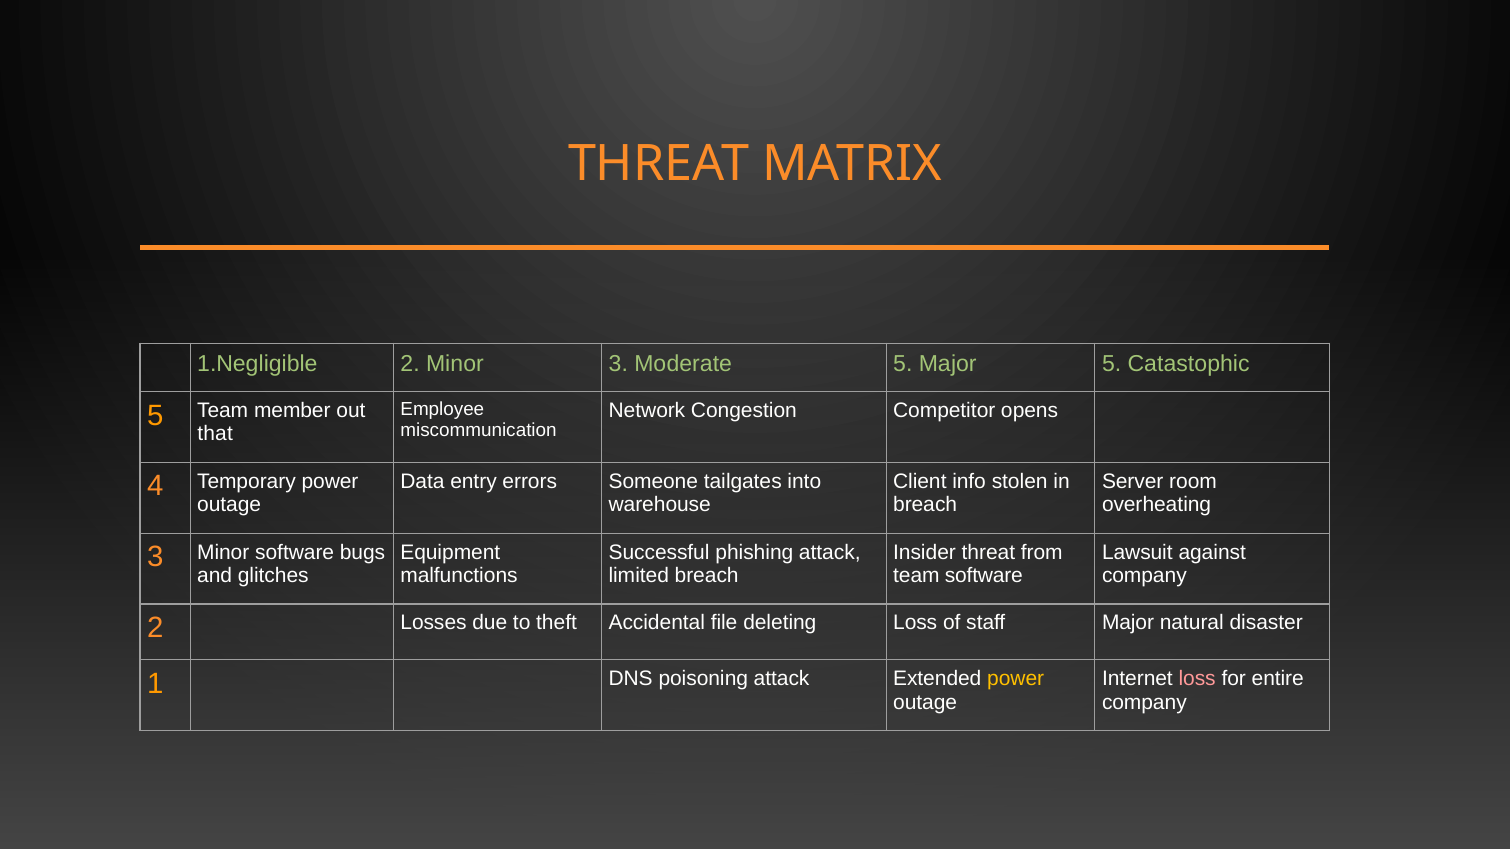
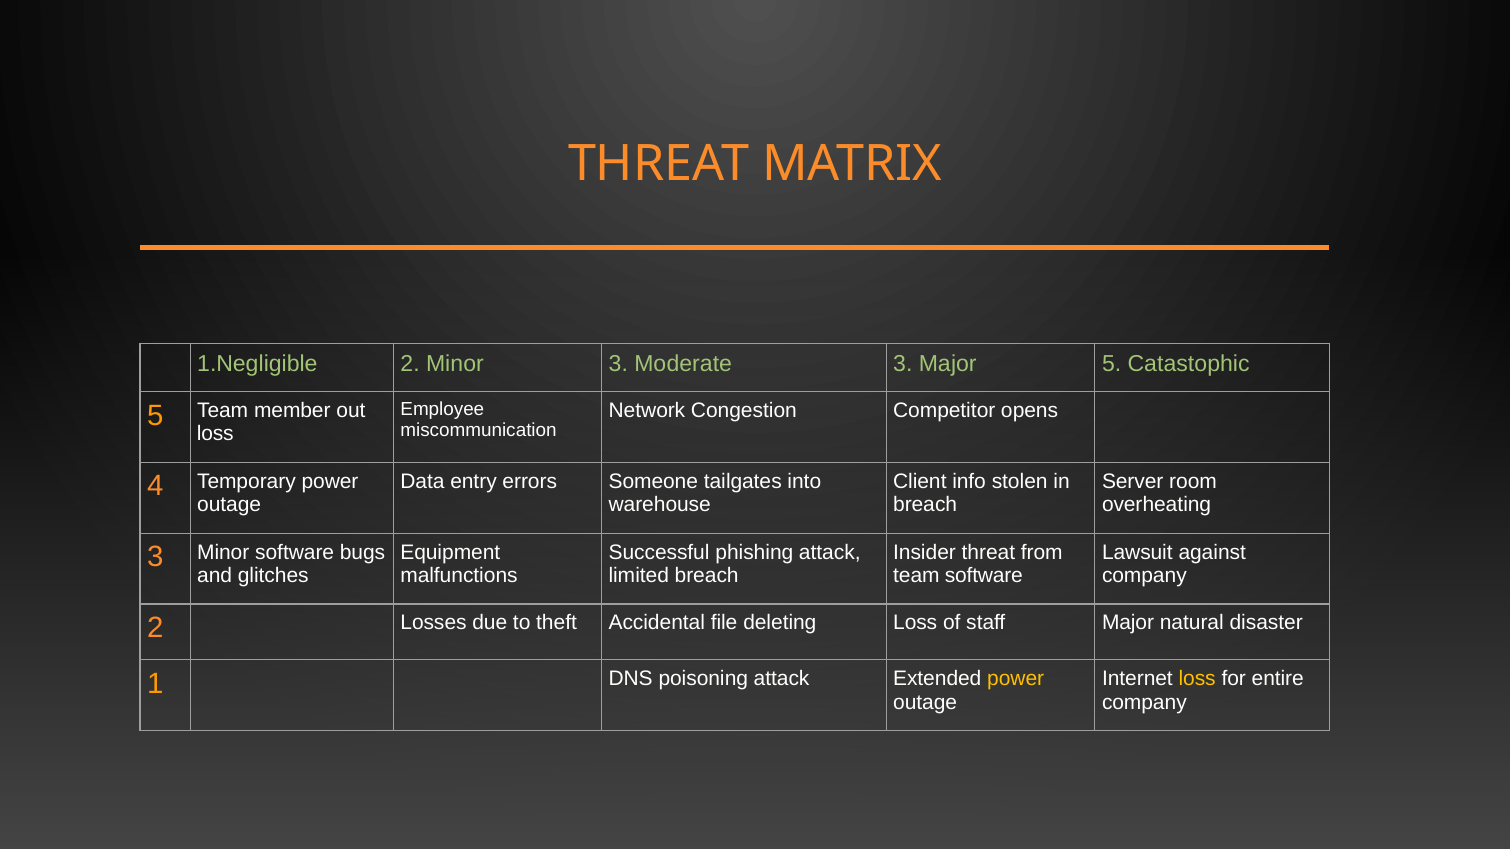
Moderate 5: 5 -> 3 (903, 364)
that: that -> loss (215, 434)
loss colour: pink -> yellow (1197, 679)
